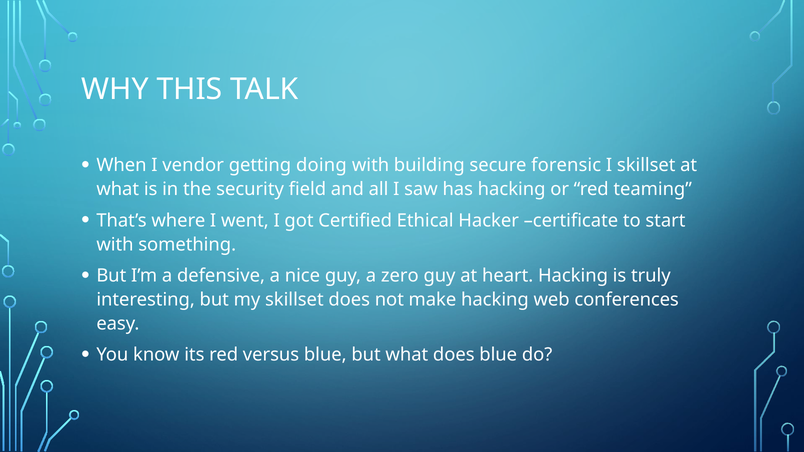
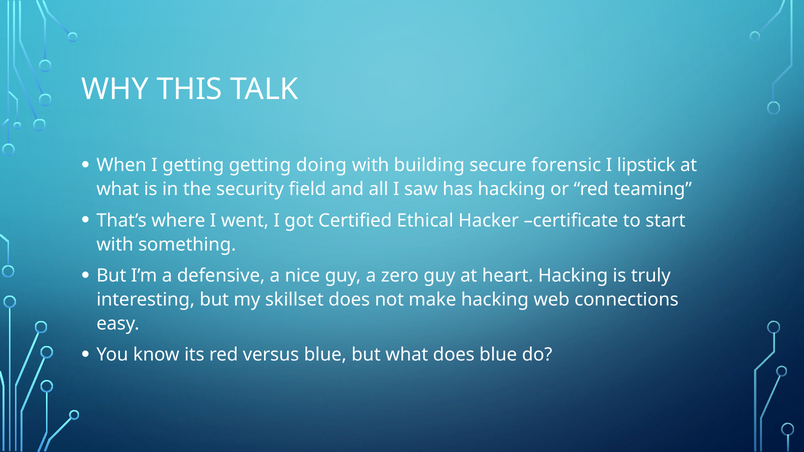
I vendor: vendor -> getting (193, 165)
I skillset: skillset -> lipstick (646, 165)
conferences: conferences -> connections (627, 300)
